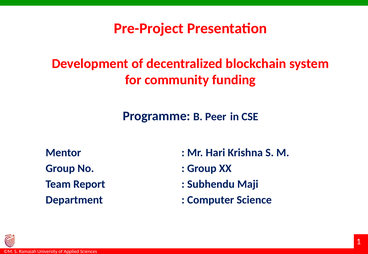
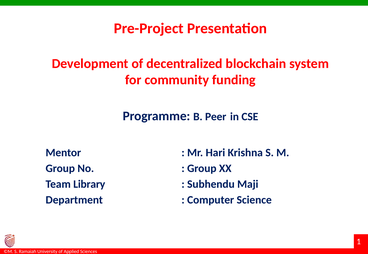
Report: Report -> Library (89, 185)
